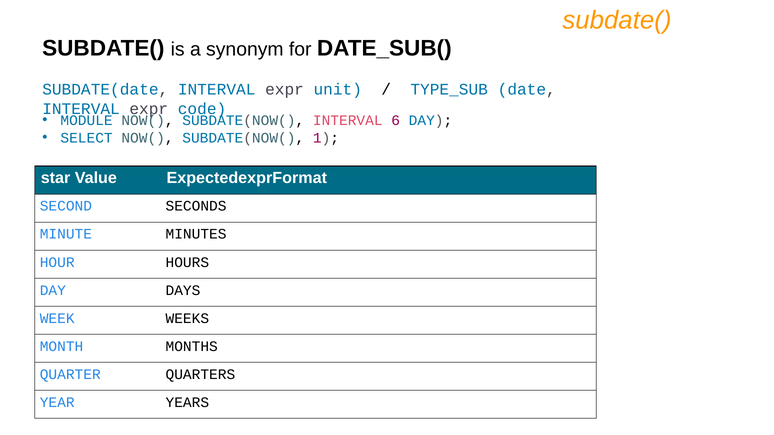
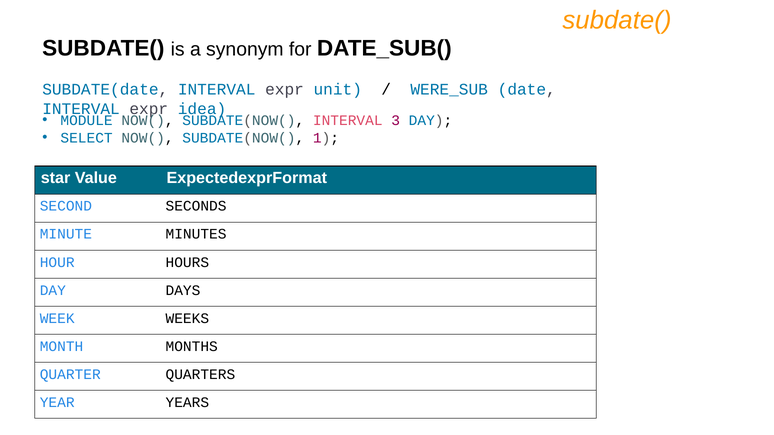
TYPE_SUB: TYPE_SUB -> WERE_SUB (449, 90)
code: code -> idea (202, 109)
6: 6 -> 3 (396, 121)
